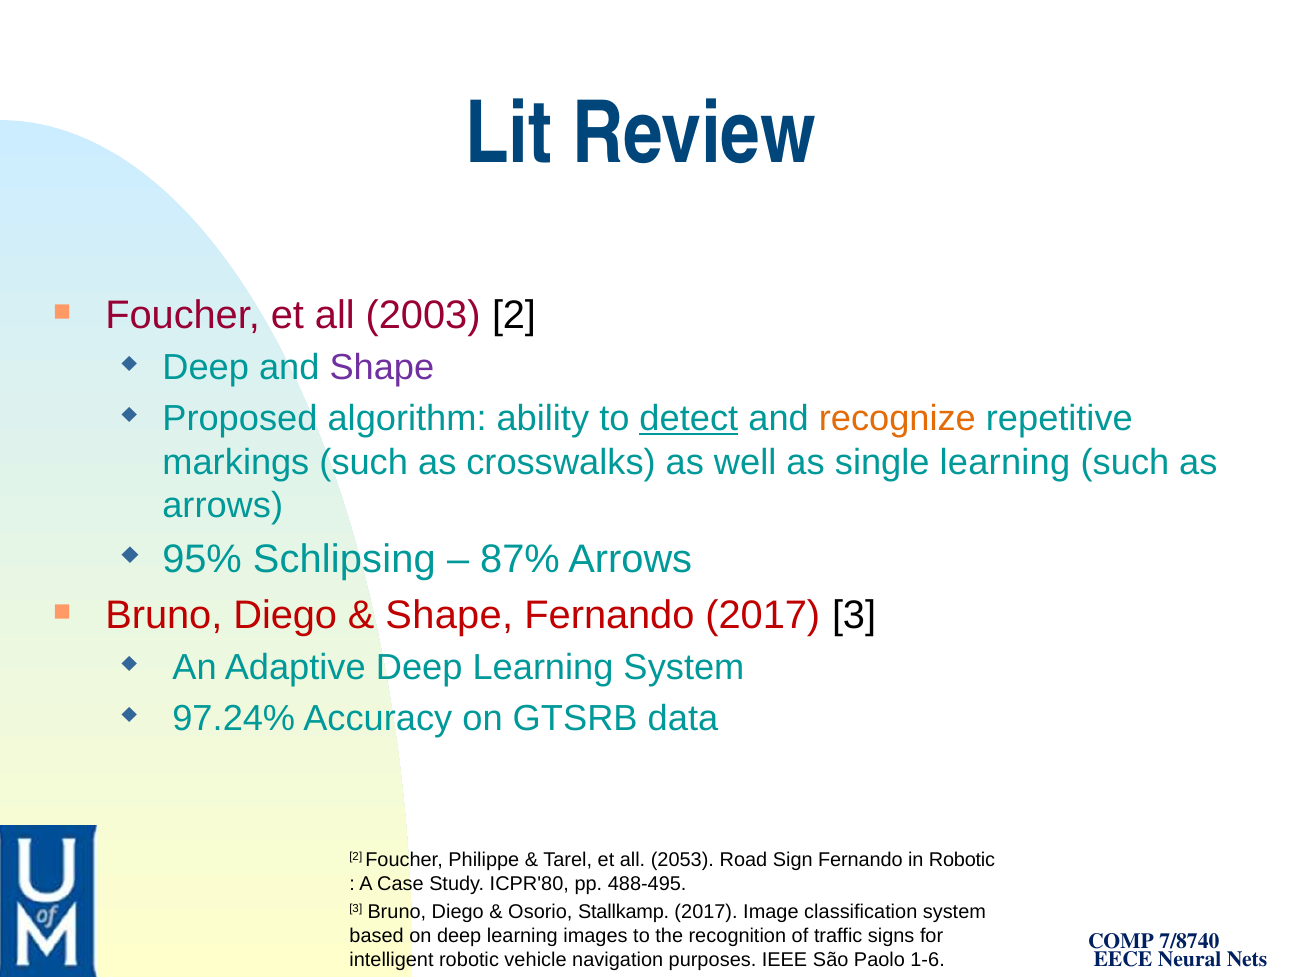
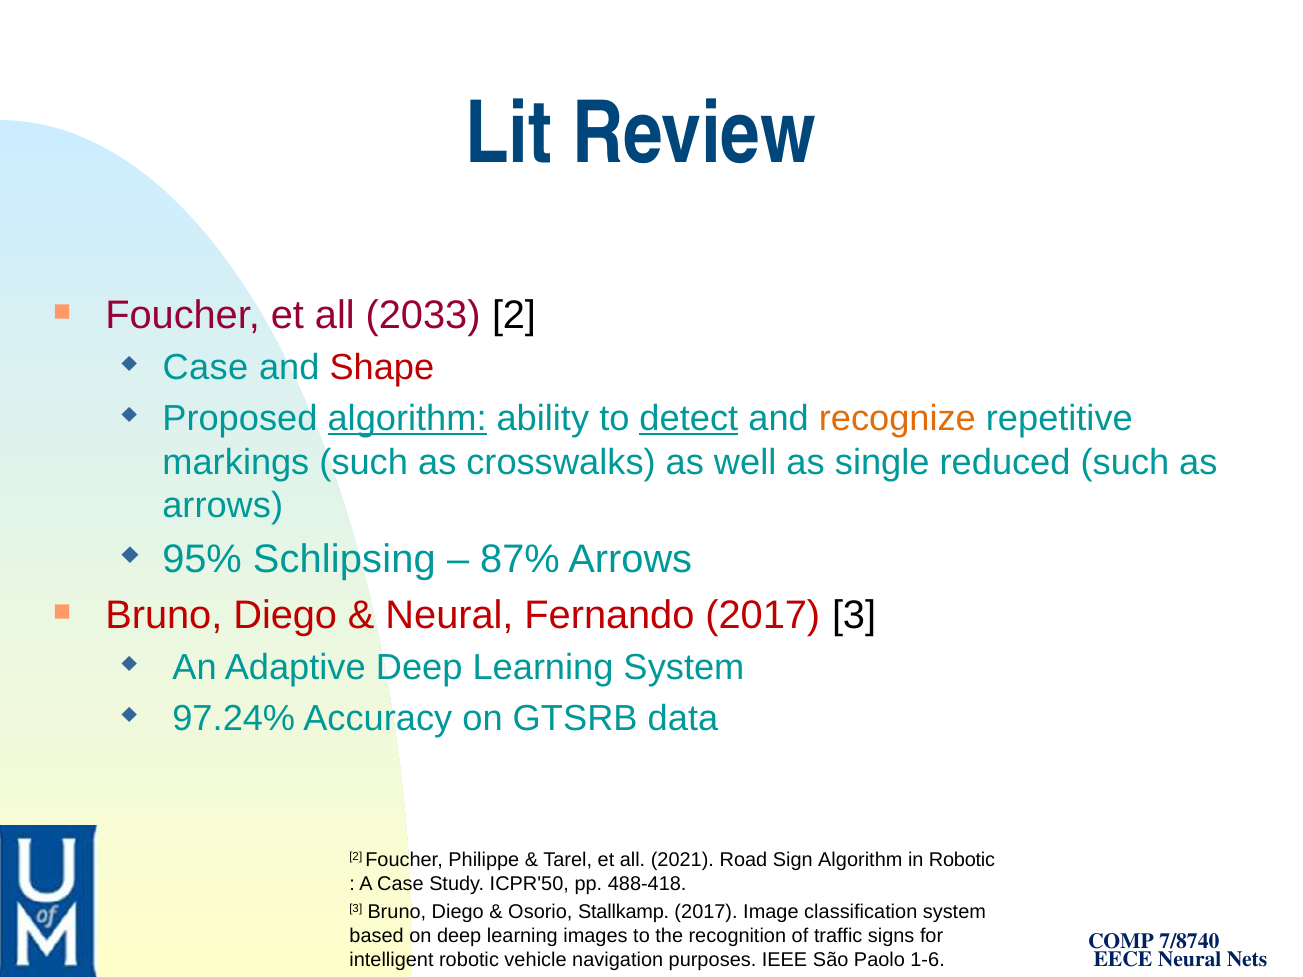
2003: 2003 -> 2033 (423, 316)
Deep: Deep -> Case (206, 368)
Shape colour: purple -> red (382, 368)
algorithm underline: none -> present (407, 419)
single learning: learning -> reduced (1005, 462)
Shape: Shape -> Neural (449, 615)
2053: 2053 -> 2021 (682, 861)
Sign Fernando: Fernando -> Algorithm (860, 861)
ICPR'80: ICPR'80 -> ICPR'50 (529, 884)
488-495: 488-495 -> 488-418 (647, 884)
